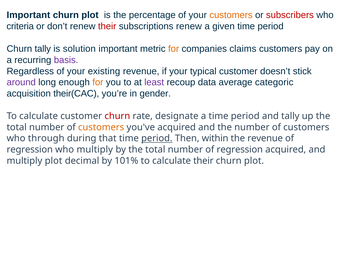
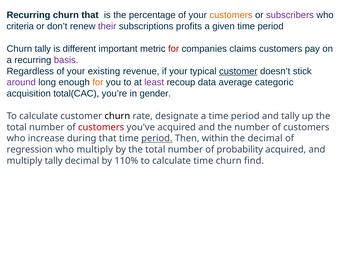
Important: Important -> Recurring (28, 15)
plot: plot -> that (90, 15)
subscribers colour: red -> purple (290, 15)
their colour: red -> purple (107, 26)
subscriptions renew: renew -> profits (189, 26)
solution: solution -> different (79, 49)
for colour: orange -> red (174, 49)
customer underline: none -> present (238, 71)
their(CAC: their(CAC -> total(CAC (76, 94)
churn colour: red -> black (117, 116)
customers colour: orange -> red (101, 127)
through: through -> increase (46, 139)
the revenue: revenue -> decimal (265, 139)
number of regression: regression -> probability (240, 150)
multiply plot: plot -> tally (54, 161)
101%: 101% -> 110% (126, 161)
calculate their: their -> time (203, 161)
plot: plot -> find (254, 161)
